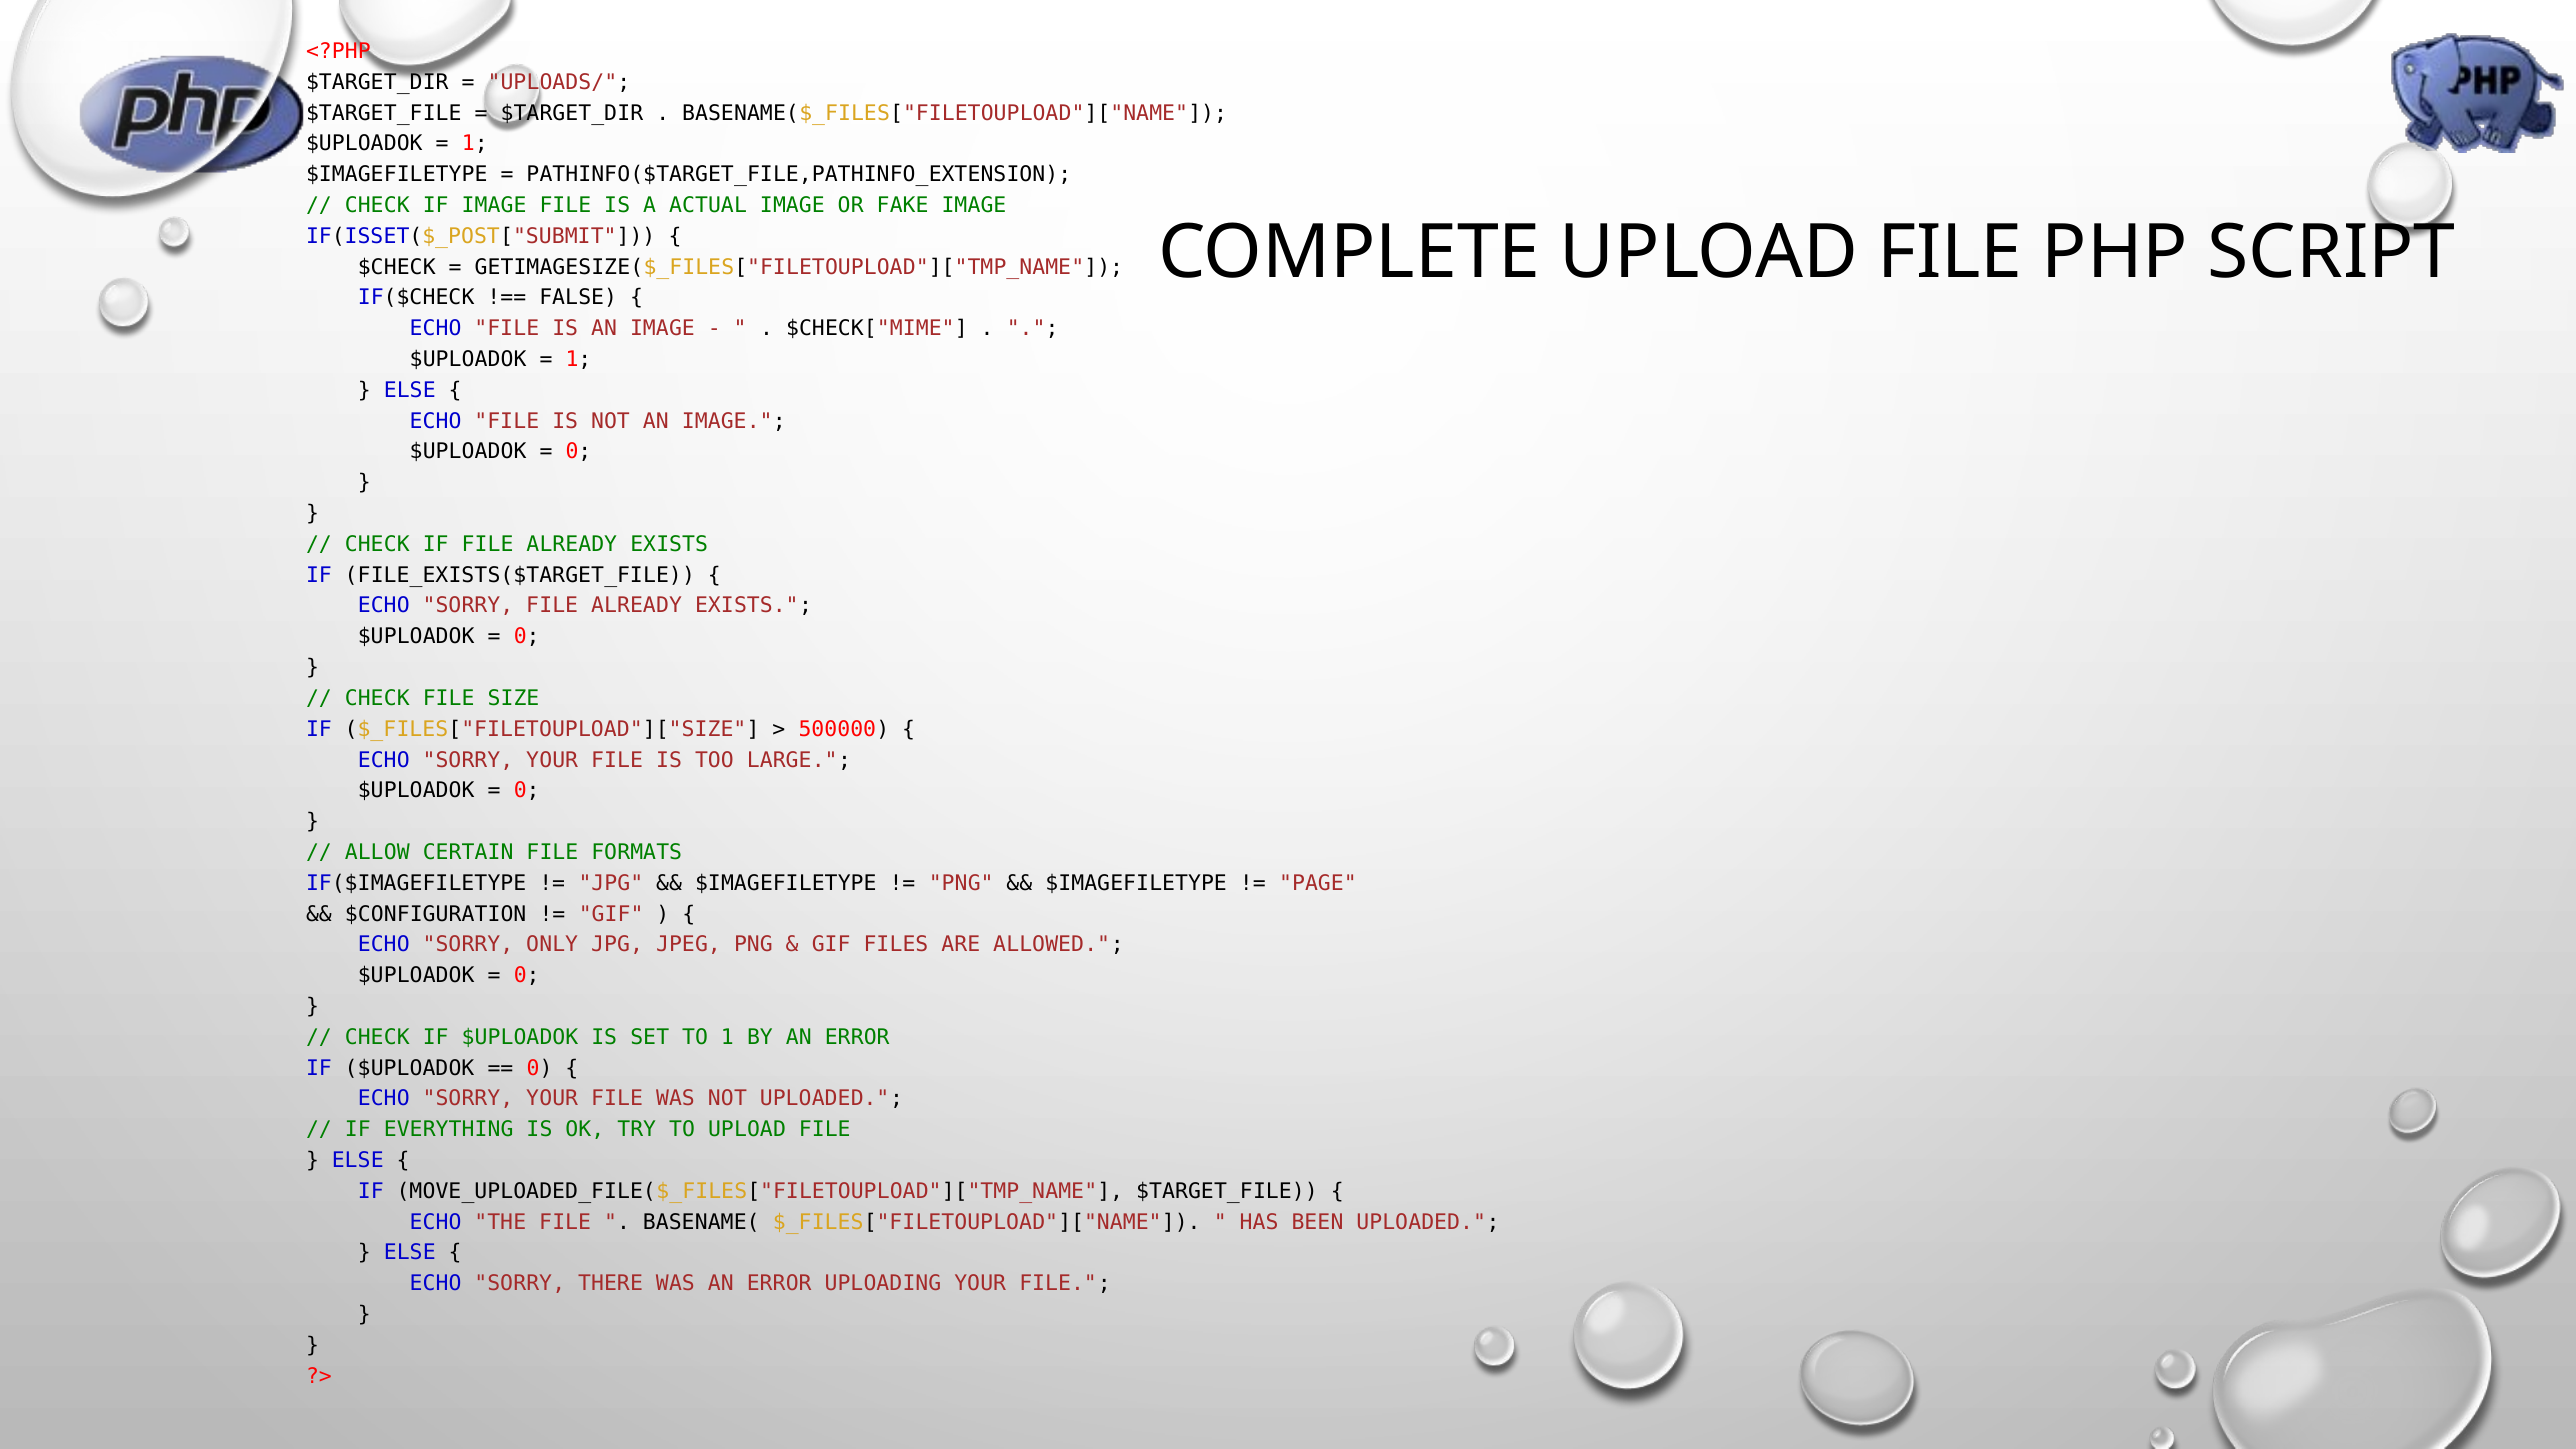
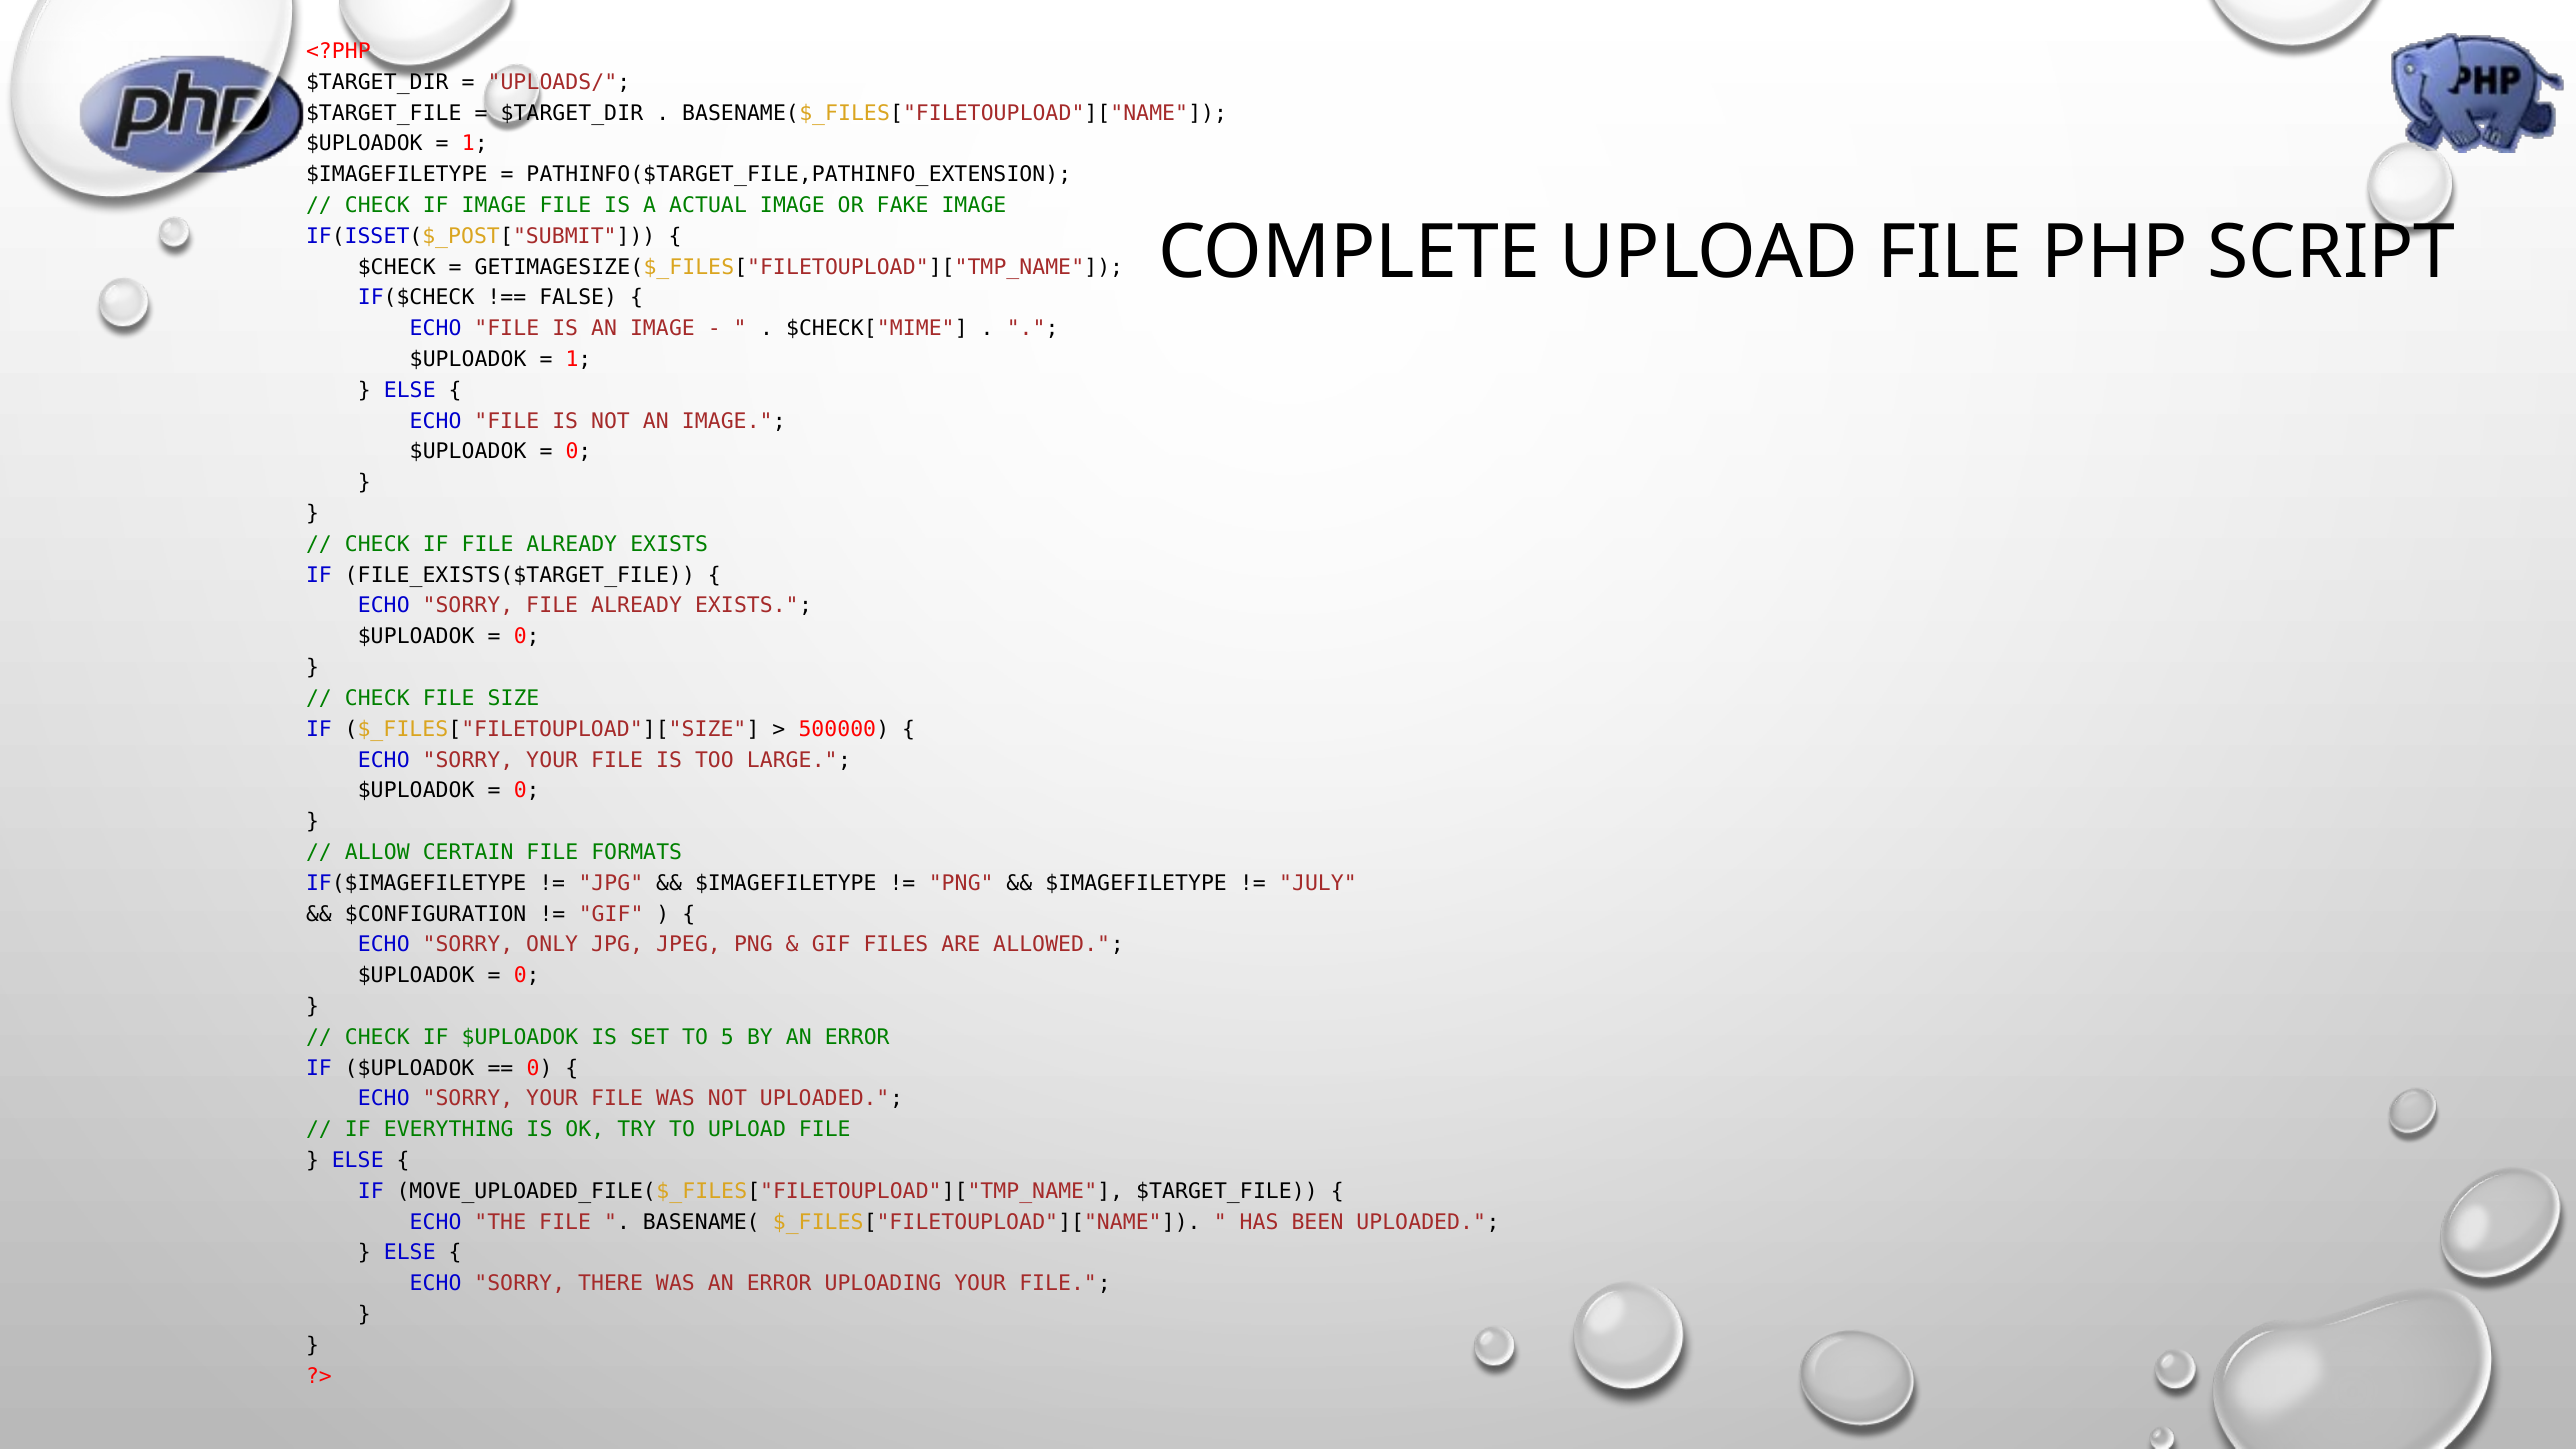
PAGE: PAGE -> JULY (1318, 883)
TO 1: 1 -> 5 (727, 1037)
